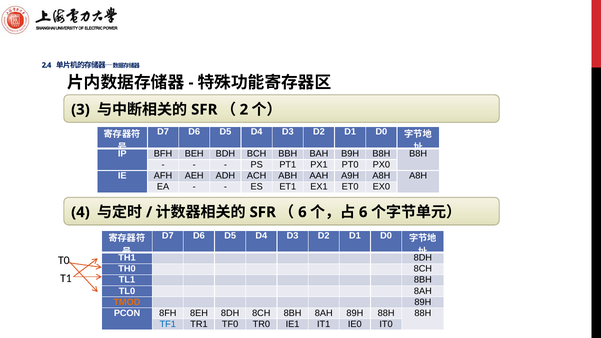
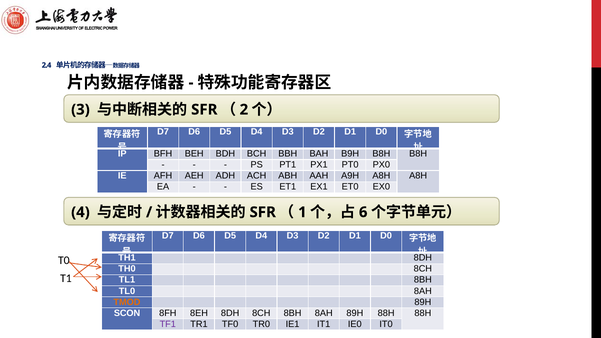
6: 6 -> 1 (302, 212)
PCON: PCON -> SCON (127, 313)
TF1 colour: blue -> purple (168, 324)
